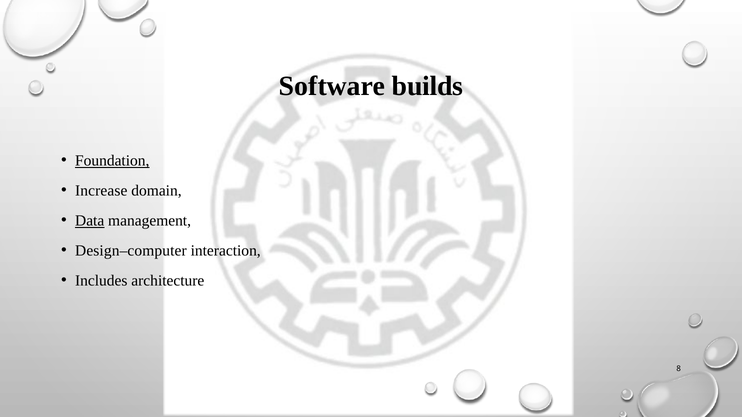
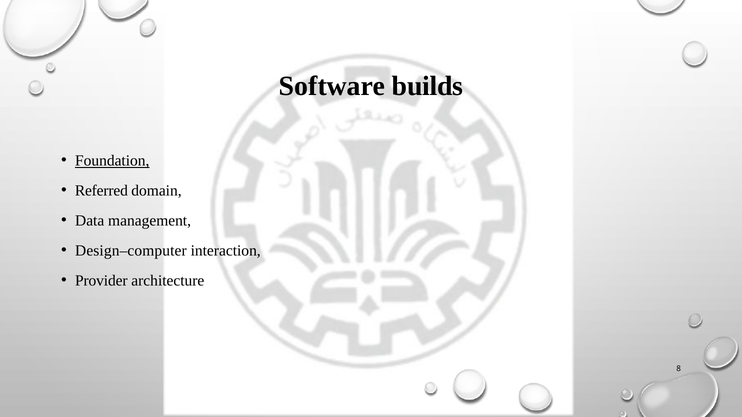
Increase: Increase -> Referred (101, 191)
Data underline: present -> none (90, 221)
Includes: Includes -> Provider (101, 281)
